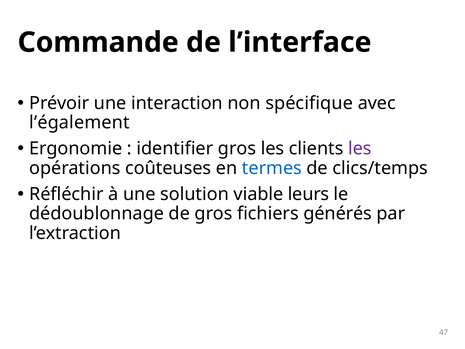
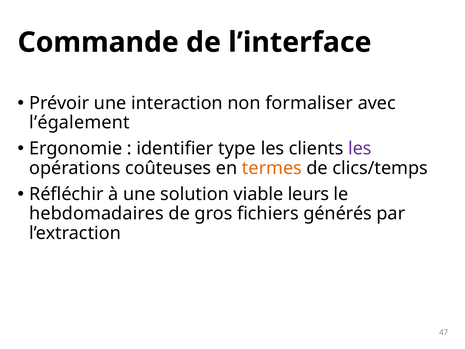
spécifique: spécifique -> formaliser (309, 103)
identifier gros: gros -> type (237, 148)
termes colour: blue -> orange (272, 168)
dédoublonnage: dédoublonnage -> hebdomadaires (97, 213)
